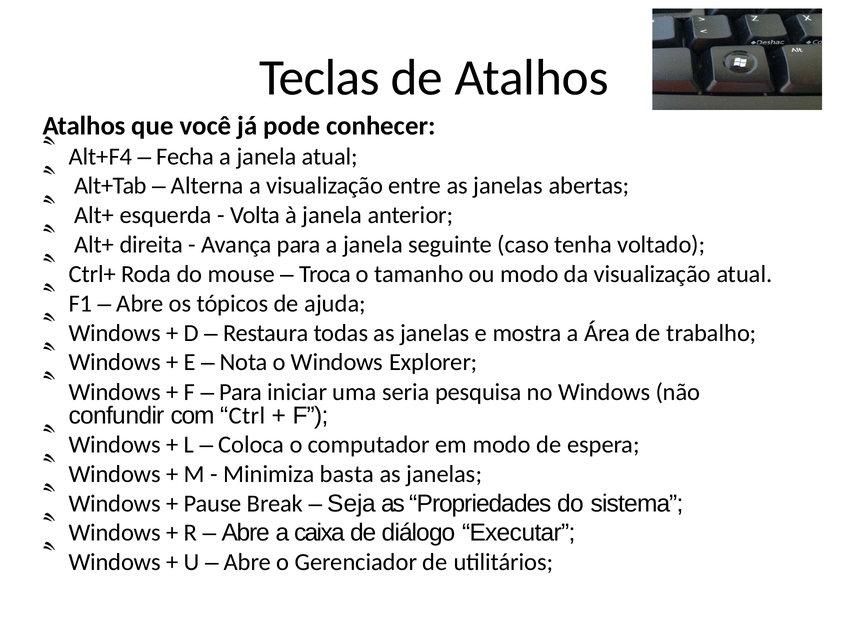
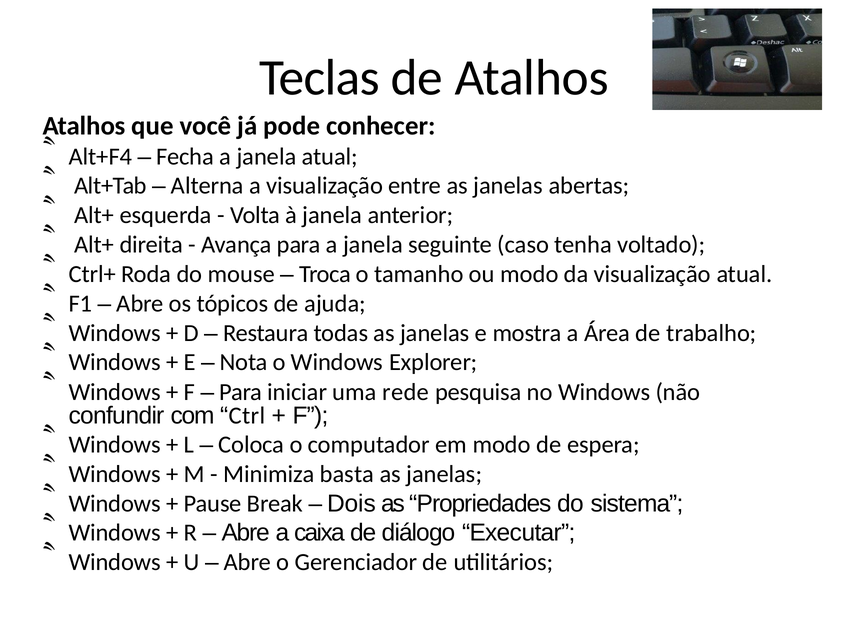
seria: seria -> rede (406, 392)
Seja: Seja -> Dois (352, 504)
